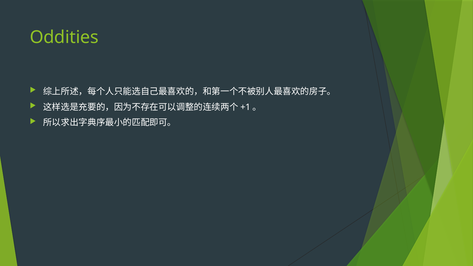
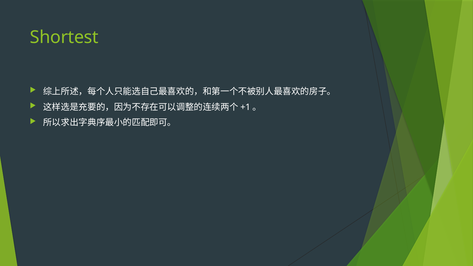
Oddities: Oddities -> Shortest (64, 37)
